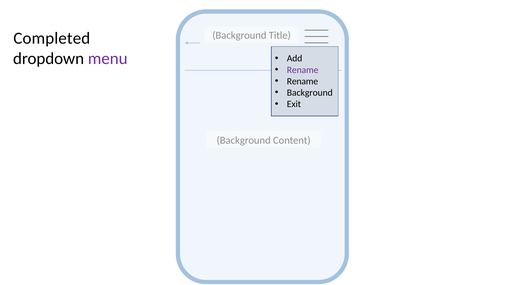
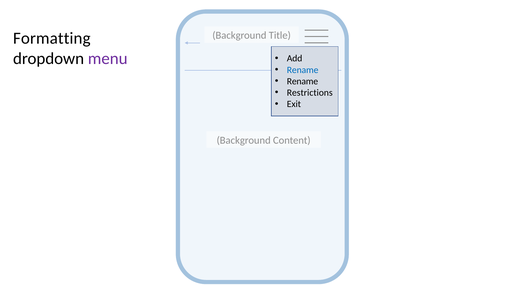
Completed: Completed -> Formatting (52, 38)
Rename colour: purple -> blue (303, 70)
Background: Background -> Restrictions (310, 93)
